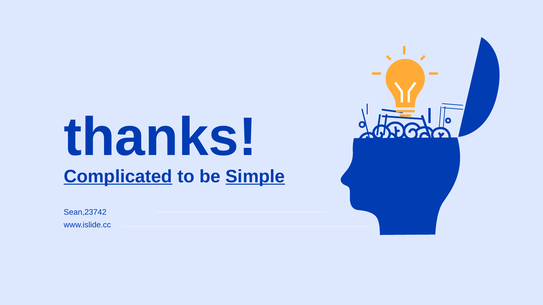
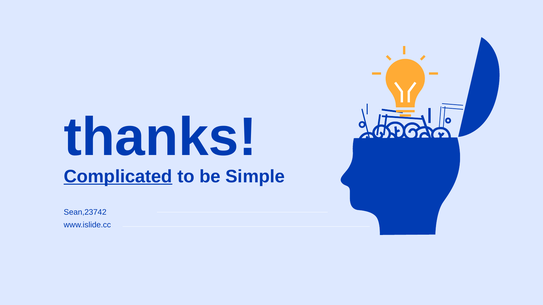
Simple underline: present -> none (255, 177)
